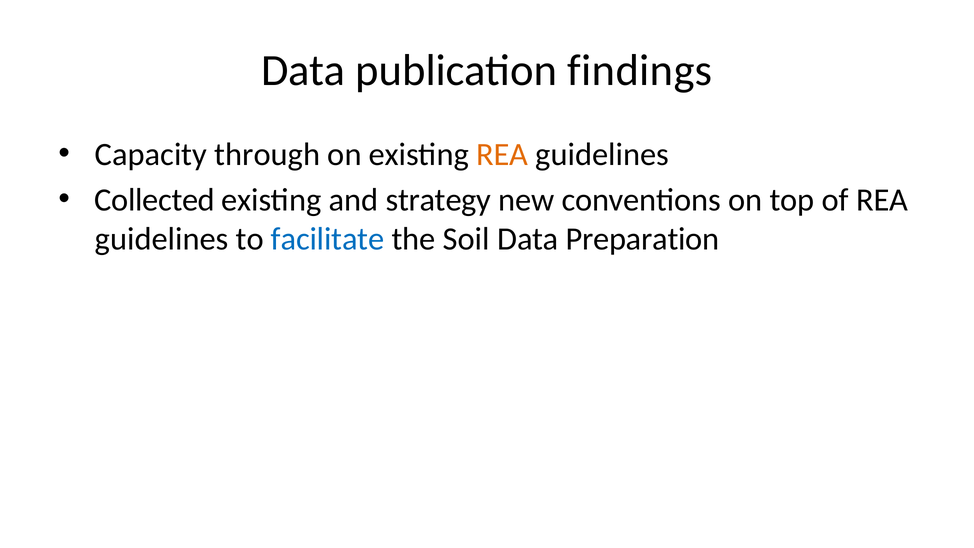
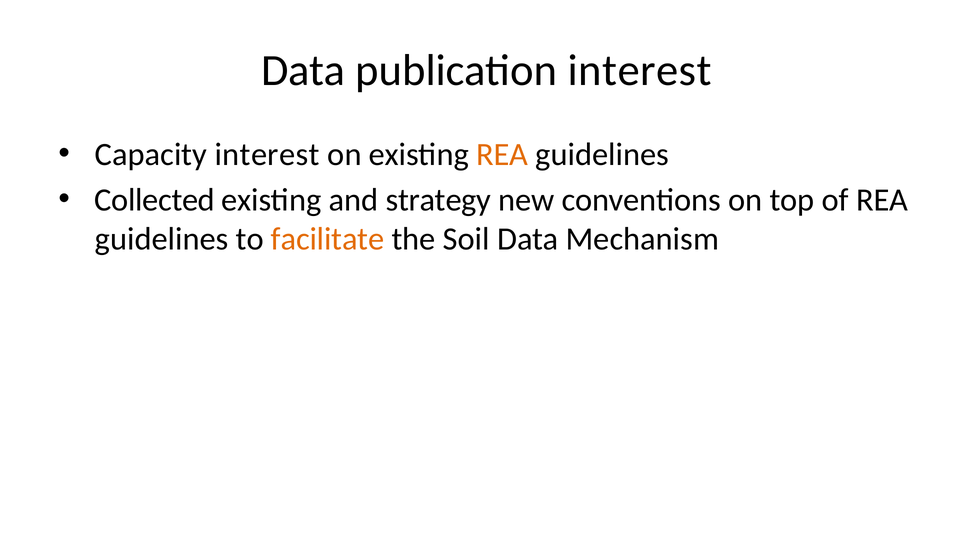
publication findings: findings -> interest (640, 71)
Capacity through: through -> interest (267, 154)
facilitate colour: blue -> orange (328, 239)
Preparation: Preparation -> Mechanism (642, 239)
